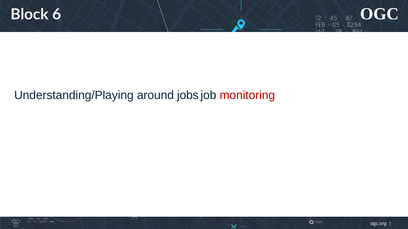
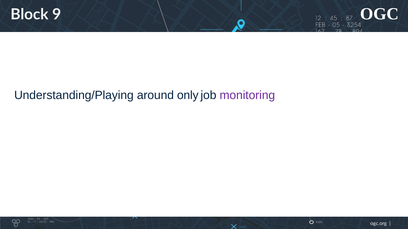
6: 6 -> 9 (57, 15)
jobs: jobs -> only (188, 95)
monitoring colour: red -> purple (247, 95)
